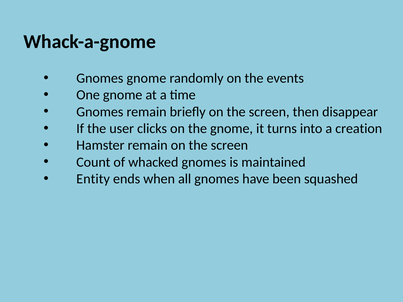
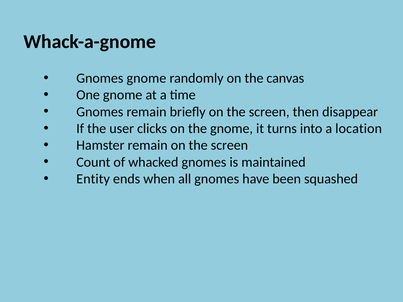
events: events -> canvas (285, 78)
creation: creation -> location (359, 129)
